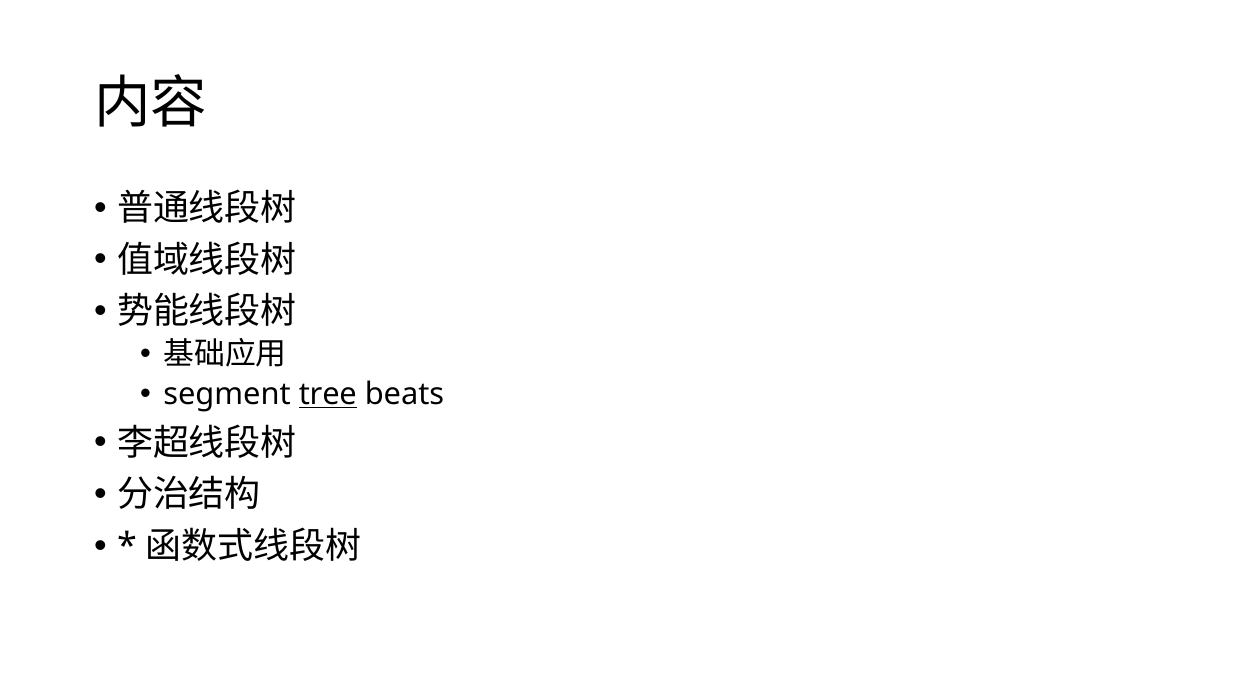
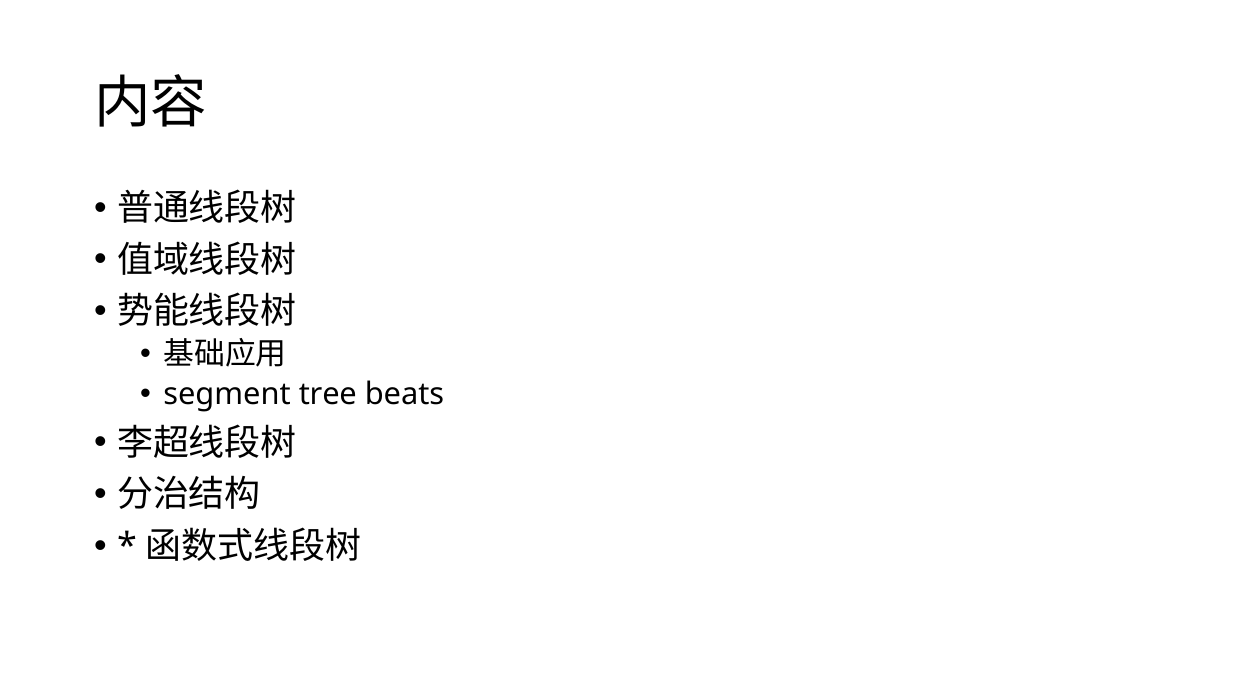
tree underline: present -> none (328, 394)
